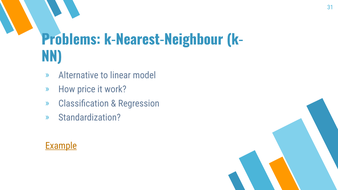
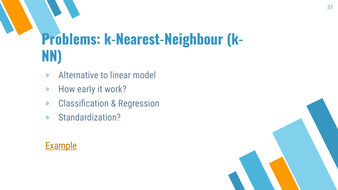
price: price -> early (86, 89)
